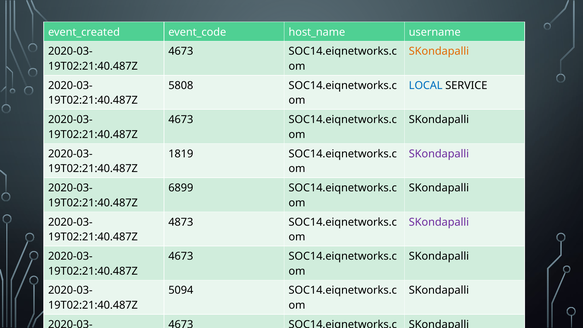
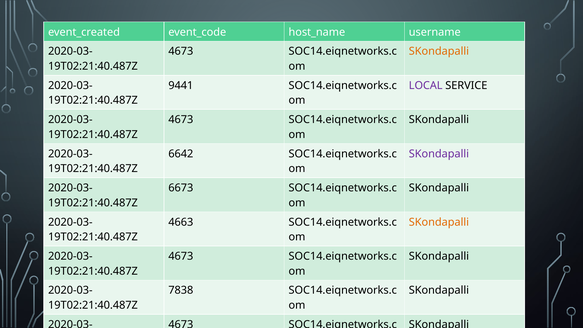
5808: 5808 -> 9441 (181, 85)
LOCAL colour: blue -> purple (426, 85)
1819: 1819 -> 6642 (181, 154)
6899: 6899 -> 6673 (181, 188)
4873: 4873 -> 4663 (181, 222)
SKondapalli colour: purple -> orange (439, 222)
5094: 5094 -> 7838 (181, 290)
